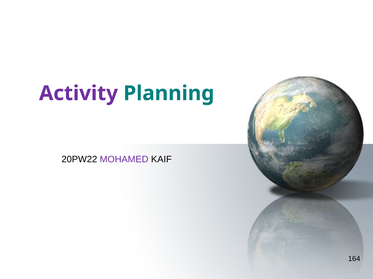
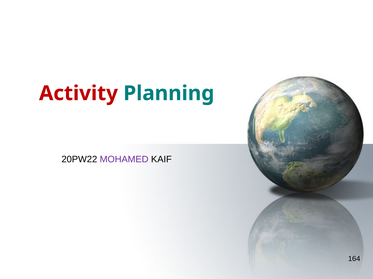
Activity colour: purple -> red (78, 94)
